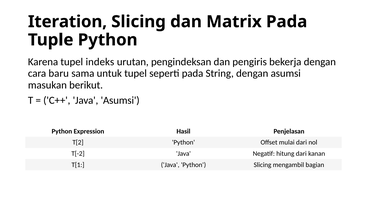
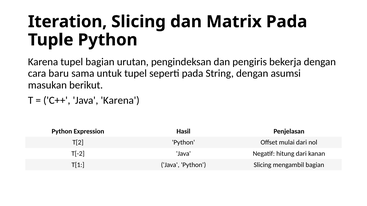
tupel indeks: indeks -> bagian (100, 62)
Java Asumsi: Asumsi -> Karena (120, 101)
